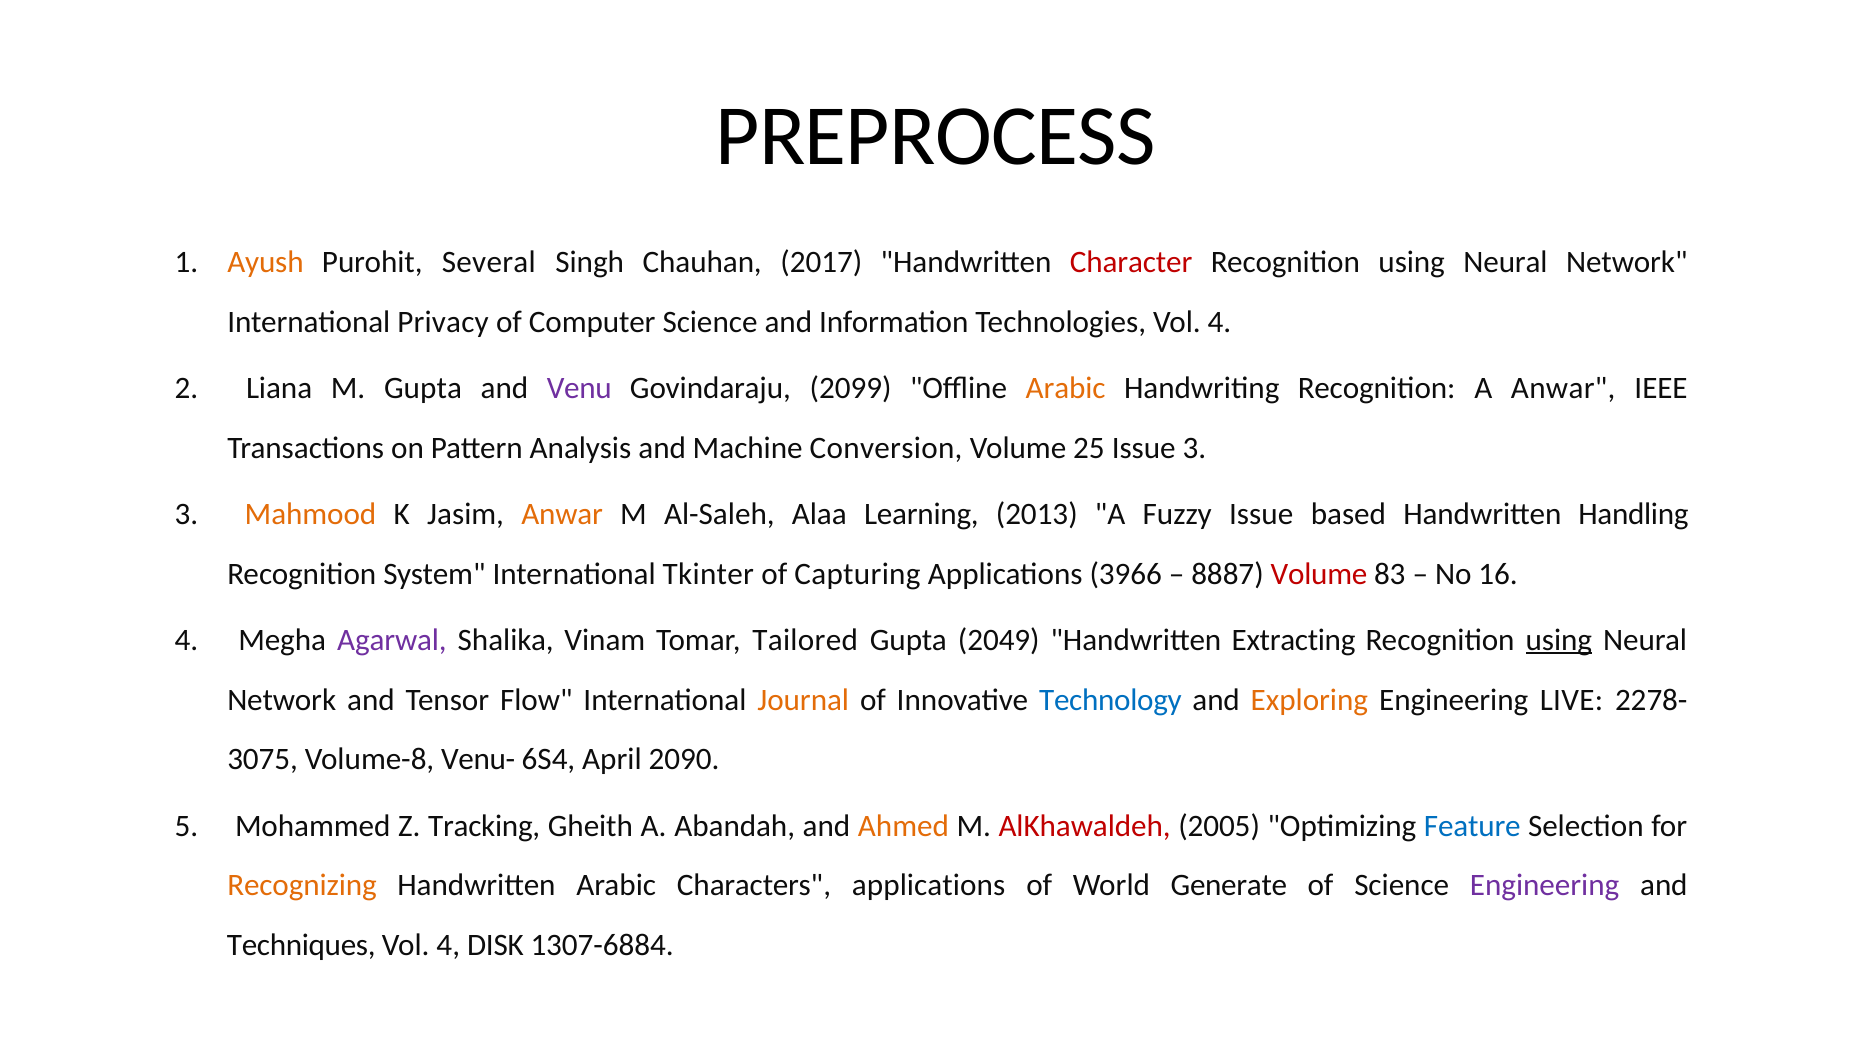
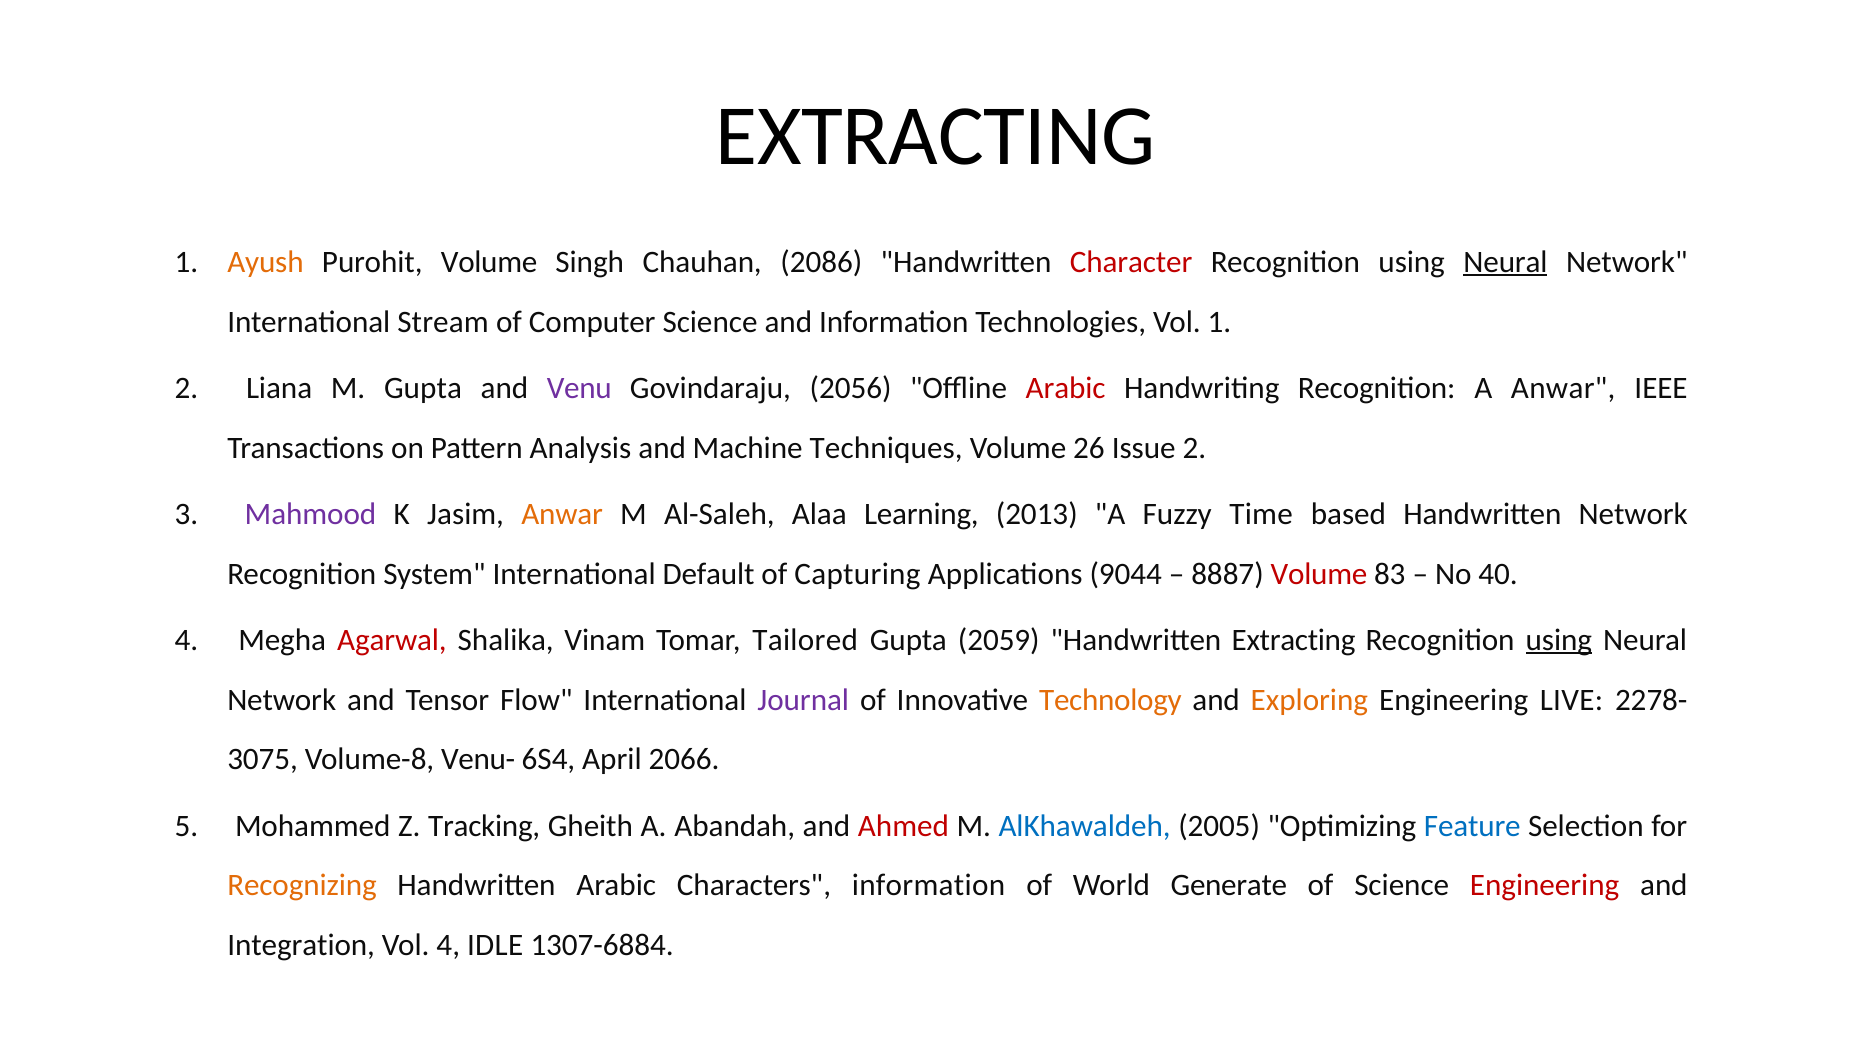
PREPROCESS: PREPROCESS -> EXTRACTING (935, 136)
Purohit Several: Several -> Volume (489, 262)
2017: 2017 -> 2086 (821, 262)
Neural underline: none -> present (1506, 262)
Privacy: Privacy -> Stream (443, 322)
Technologies Vol 4: 4 -> 1 (1219, 322)
2099: 2099 -> 2056 (851, 388)
Arabic colour: orange -> red (1066, 388)
Conversion: Conversion -> Techniques (886, 448)
25: 25 -> 26 (1089, 448)
Issue 3: 3 -> 2 (1194, 448)
Mahmood colour: orange -> purple (311, 514)
Fuzzy Issue: Issue -> Time (1261, 514)
Handwritten Handling: Handling -> Network (1633, 514)
Tkinter: Tkinter -> Default (709, 573)
3966: 3966 -> 9044 (1126, 573)
16: 16 -> 40 (1498, 573)
Agarwal colour: purple -> red (392, 640)
2049: 2049 -> 2059 (999, 640)
Journal colour: orange -> purple (803, 699)
Technology colour: blue -> orange (1110, 699)
2090: 2090 -> 2066 (684, 759)
Ahmed colour: orange -> red (903, 825)
AlKhawaldeh colour: red -> blue (1085, 825)
Characters applications: applications -> information (929, 885)
Engineering colour: purple -> red (1545, 885)
Techniques: Techniques -> Integration (301, 945)
DISK: DISK -> IDLE (495, 945)
